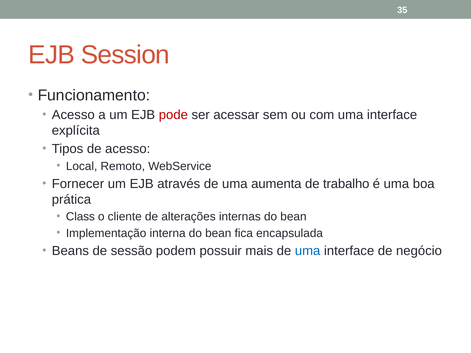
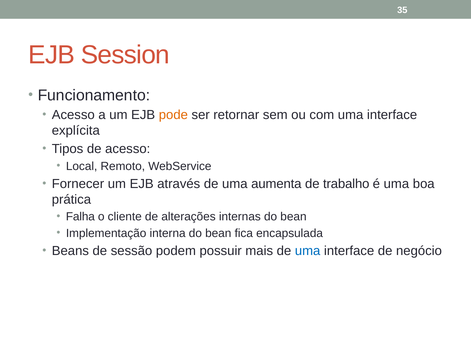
pode colour: red -> orange (173, 115)
acessar: acessar -> retornar (236, 115)
Class: Class -> Falha (80, 217)
